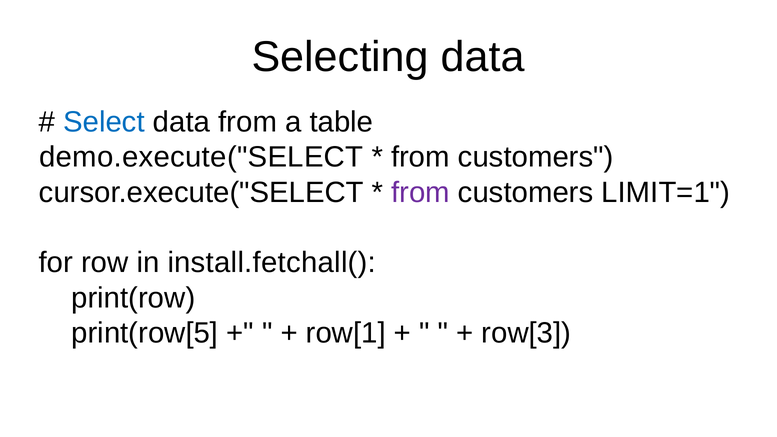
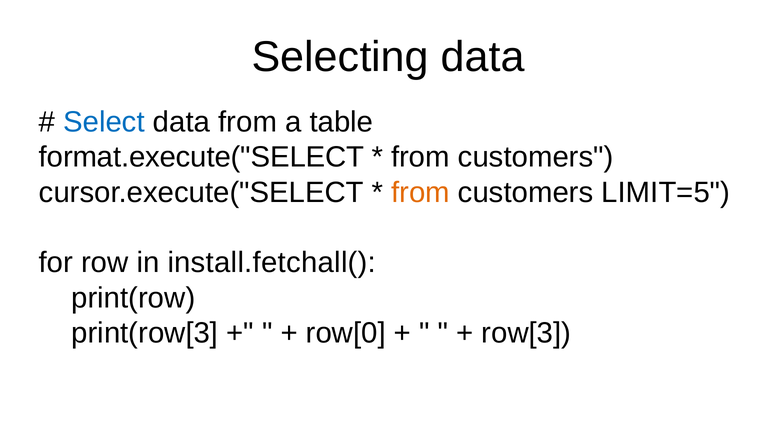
demo.execute("SELECT: demo.execute("SELECT -> format.execute("SELECT (201, 157)
from colour: purple -> orange (420, 192)
LIMIT=1: LIMIT=1 -> LIMIT=5 (666, 192)
print(row[5: print(row[5 -> print(row[3 (145, 333)
row[1: row[1 -> row[0 (346, 333)
